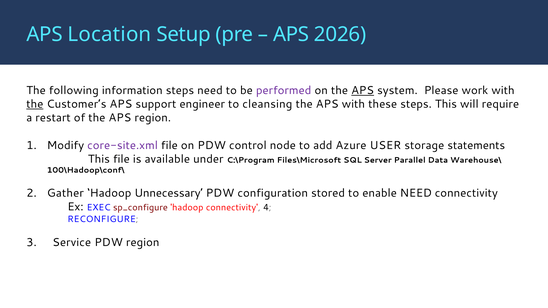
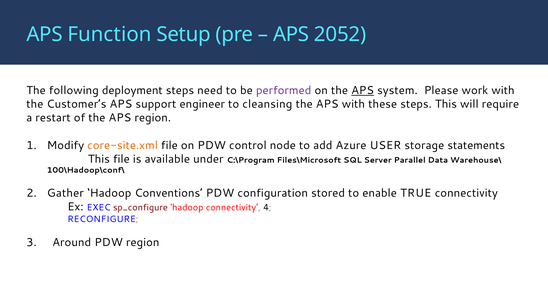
Location: Location -> Function (109, 34)
2026: 2026 -> 2052 (340, 34)
information: information -> deployment (132, 91)
the underline: present -> none (35, 104)
core-site.xml colour: purple -> orange (123, 145)
Unnecessary: Unnecessary -> Conventions (169, 193)
enable NEED: NEED -> TRUE (416, 193)
Service: Service -> Around (72, 243)
